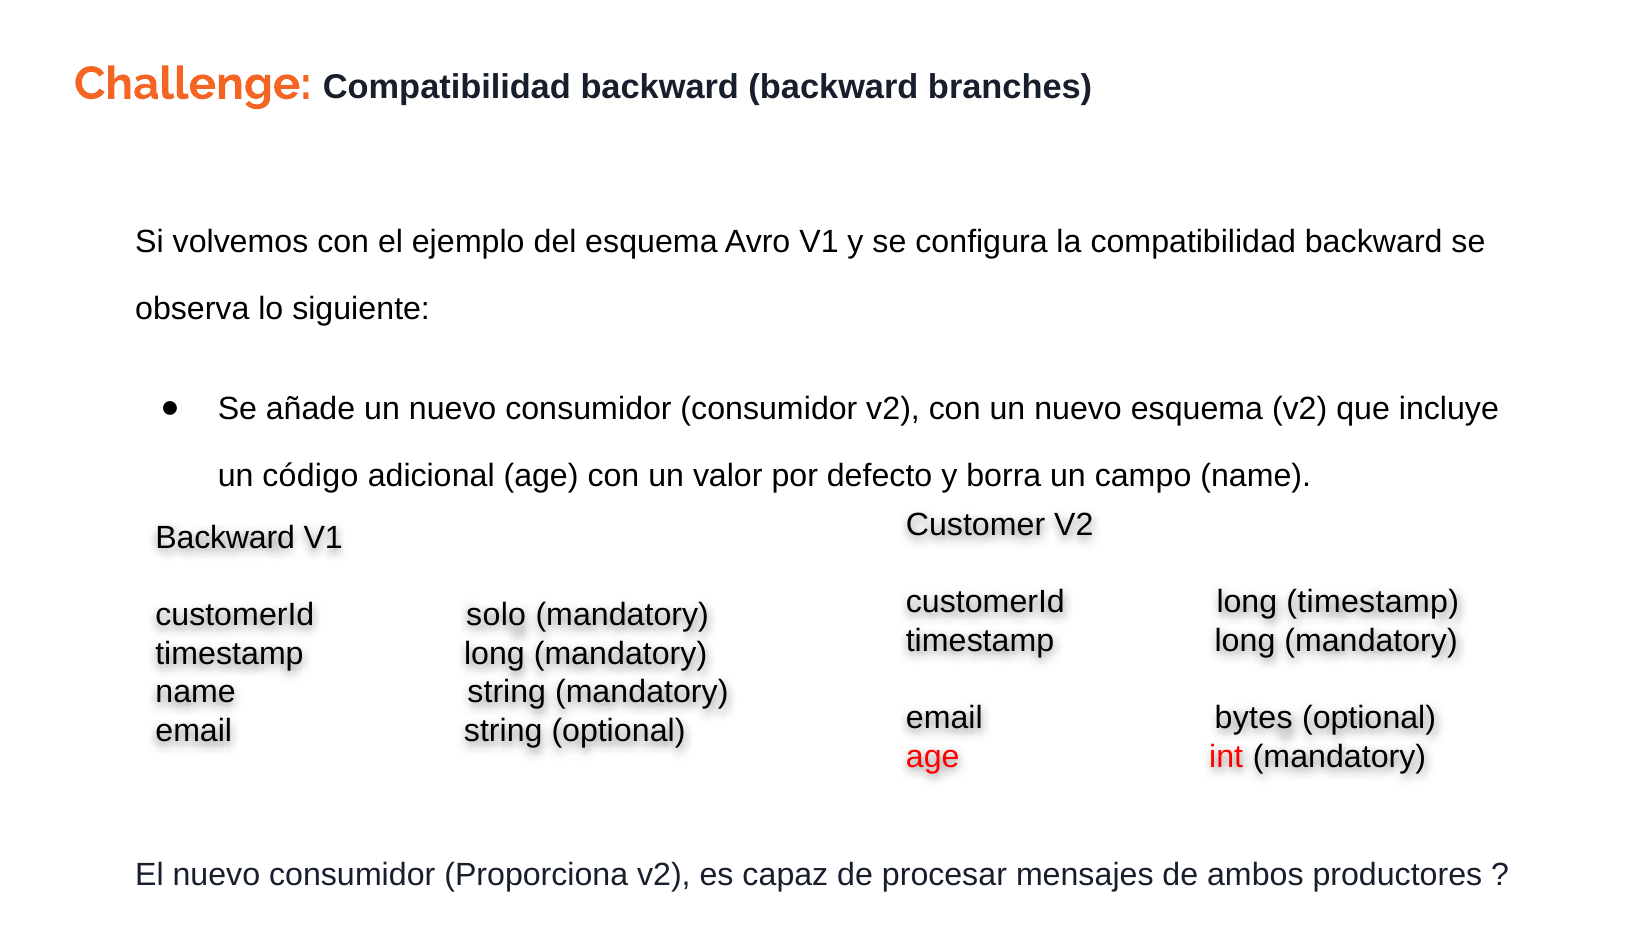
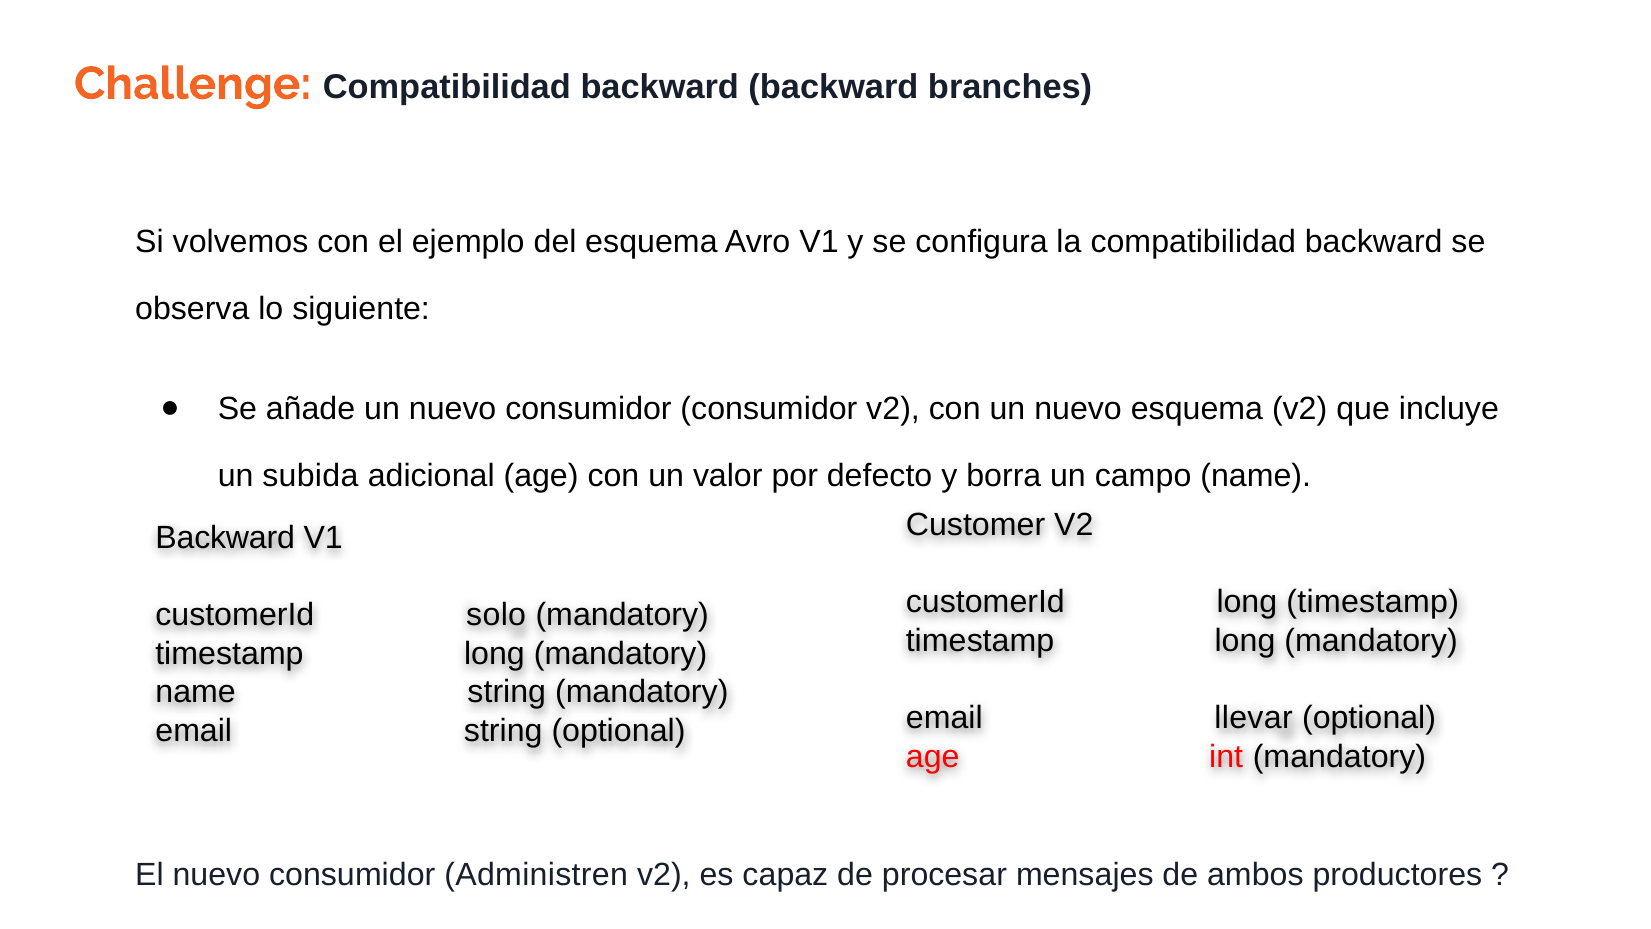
código: código -> subida (310, 476)
bytes: bytes -> llevar (1254, 718)
Proporciona: Proporciona -> Administren (536, 874)
